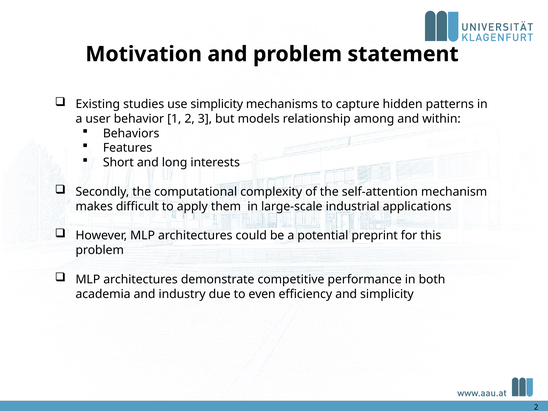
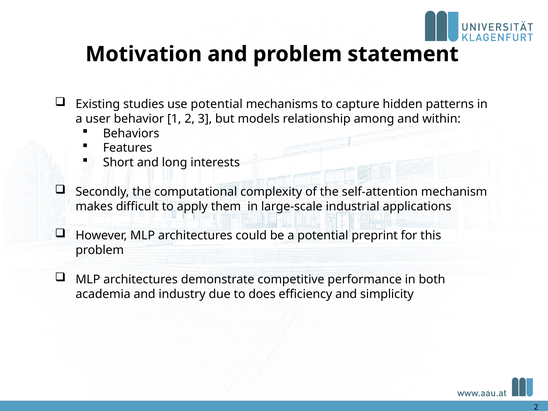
use simplicity: simplicity -> potential (217, 104)
even: even -> does (262, 294)
